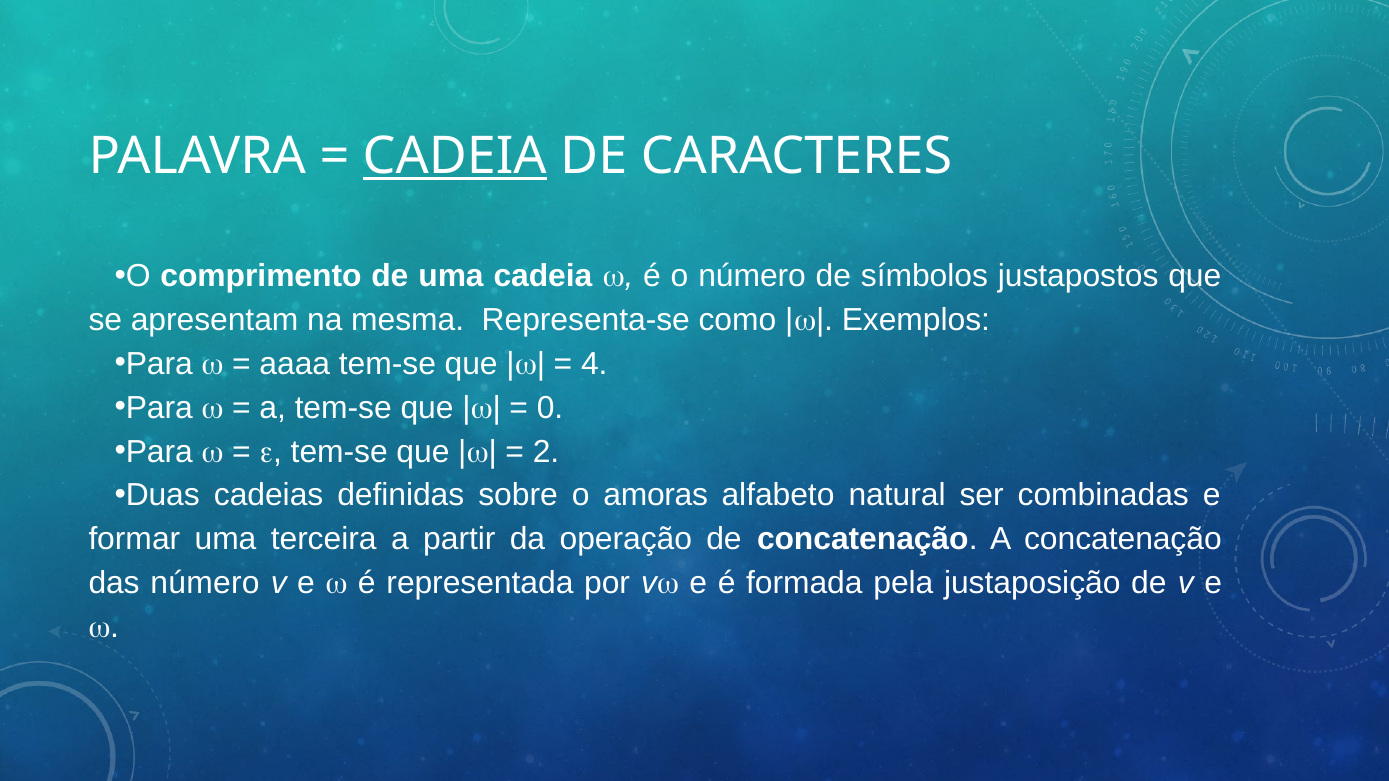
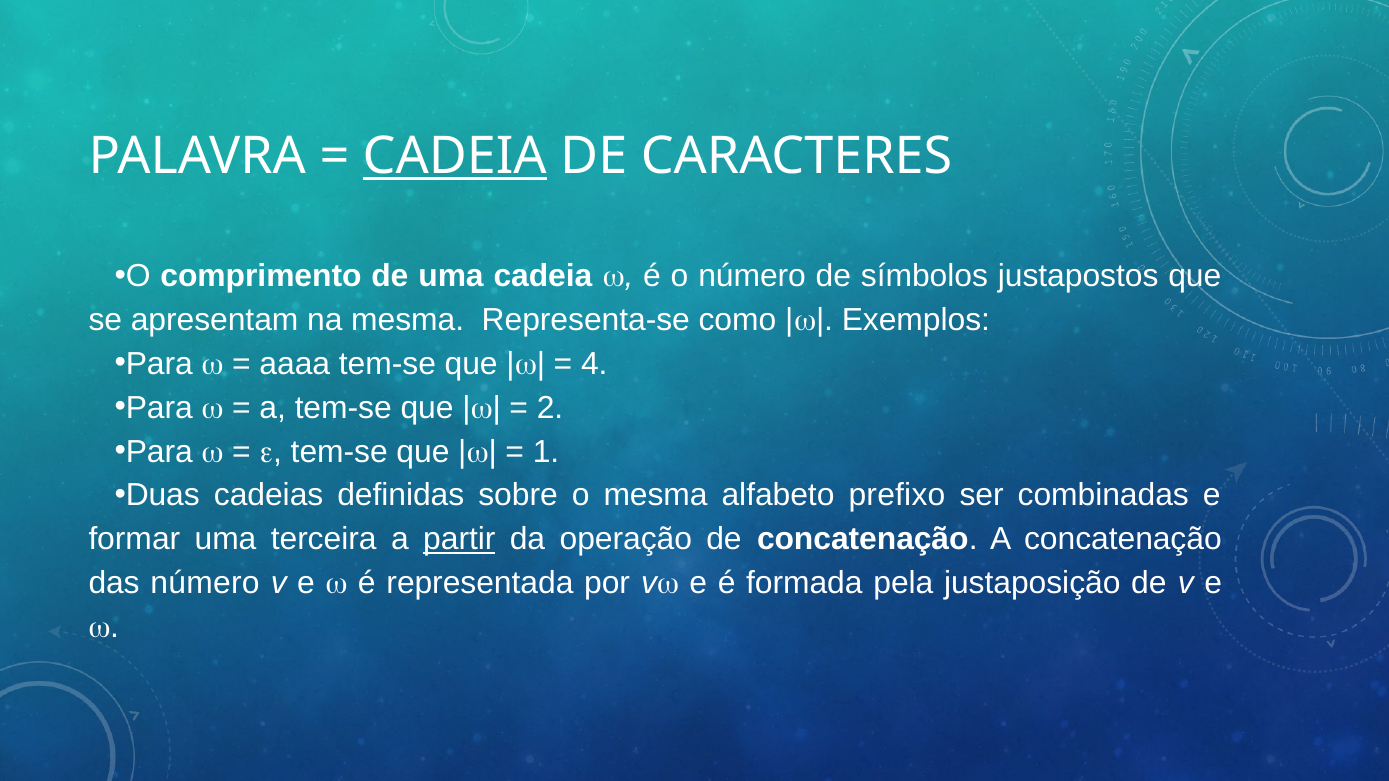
0: 0 -> 2 (550, 408)
2: 2 -> 1 (546, 452)
o amoras: amoras -> mesma (656, 496)
natural: natural -> prefixo (897, 496)
partir underline: none -> present (459, 540)
